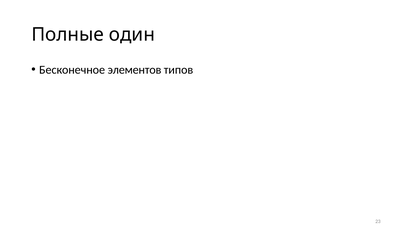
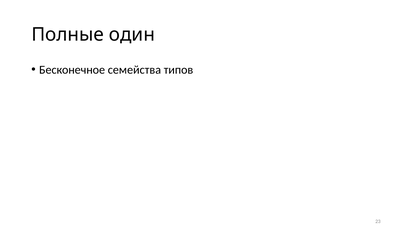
элементов: элементов -> семейства (134, 70)
